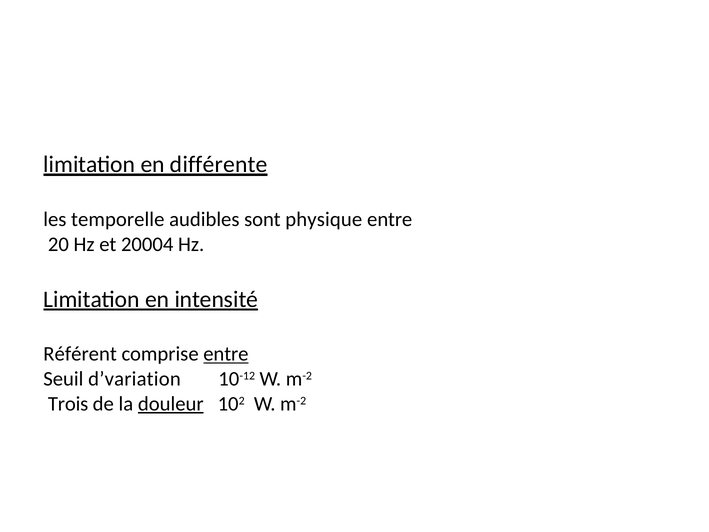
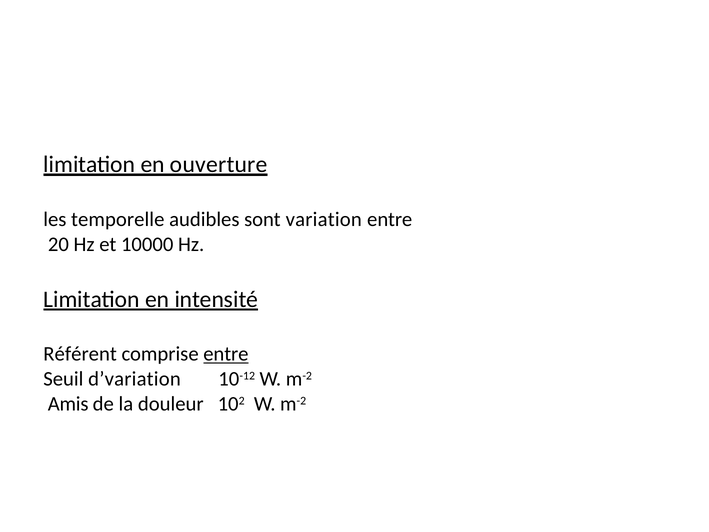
différente: différente -> ouverture (219, 165)
physique: physique -> variation (324, 219)
20004: 20004 -> 10000 (147, 244)
Trois: Trois -> Amis (68, 404)
douleur underline: present -> none (171, 404)
